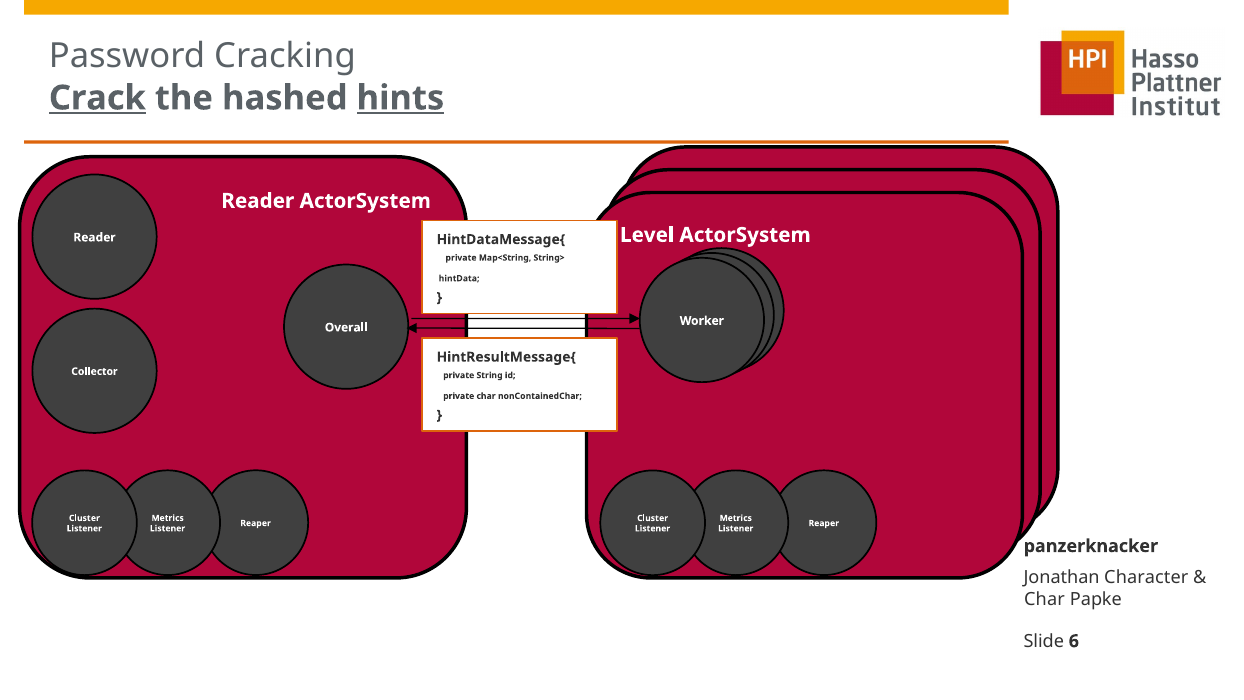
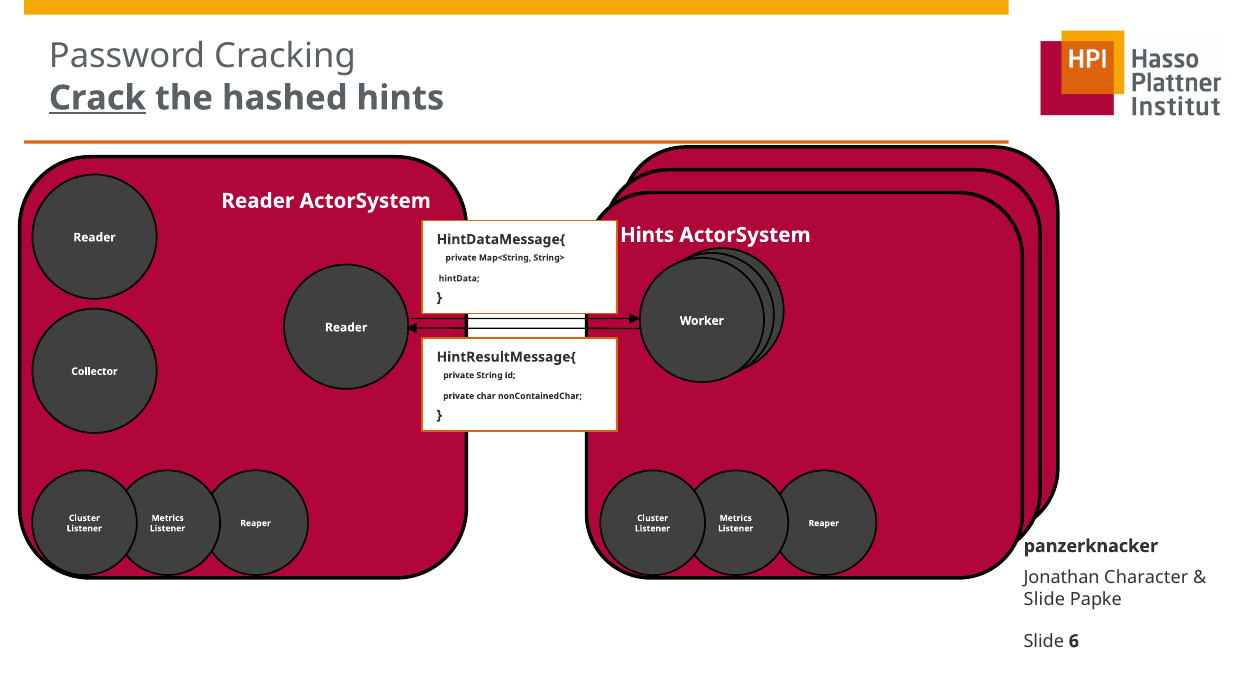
hints underline: present -> none (400, 98)
Level: Level -> Hints (647, 235)
Overall: Overall -> Reader (346, 327)
Char: Char -> Slide (1044, 599)
